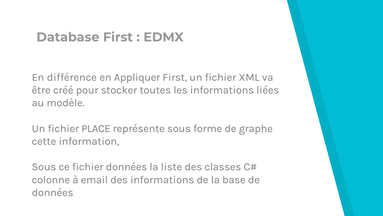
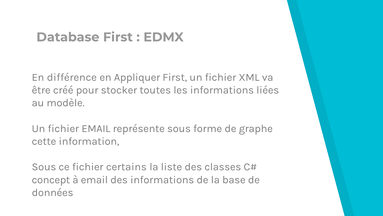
fichier PLACE: PLACE -> EMAIL (96, 128)
fichier données: données -> certains (126, 167)
colonne: colonne -> concept (51, 179)
